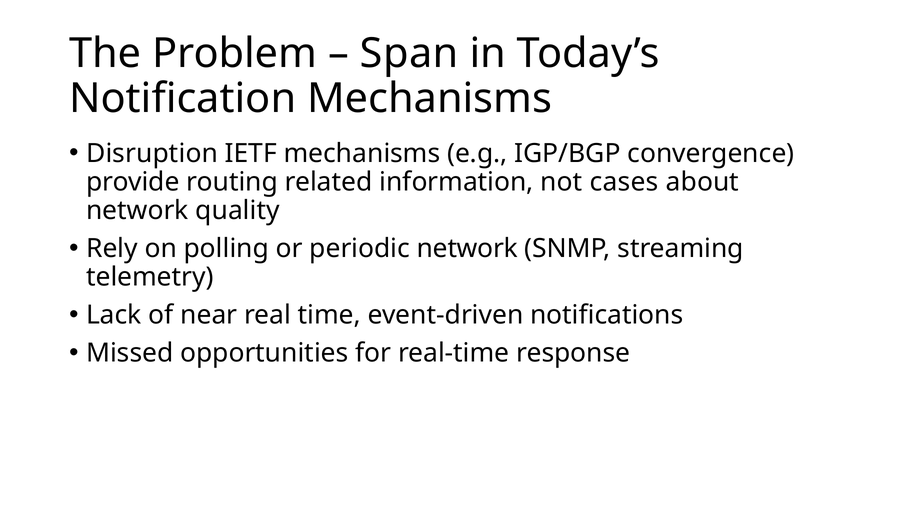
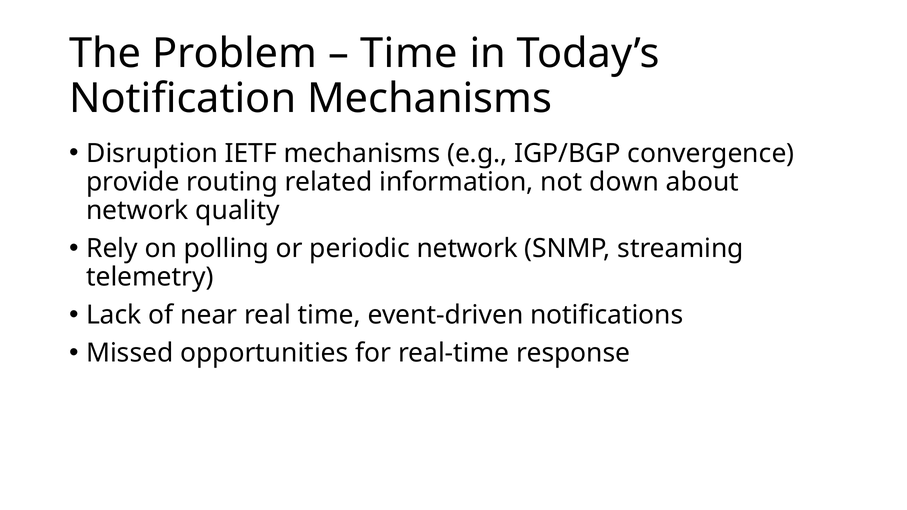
Span: Span -> Time (409, 54)
cases: cases -> down (624, 182)
